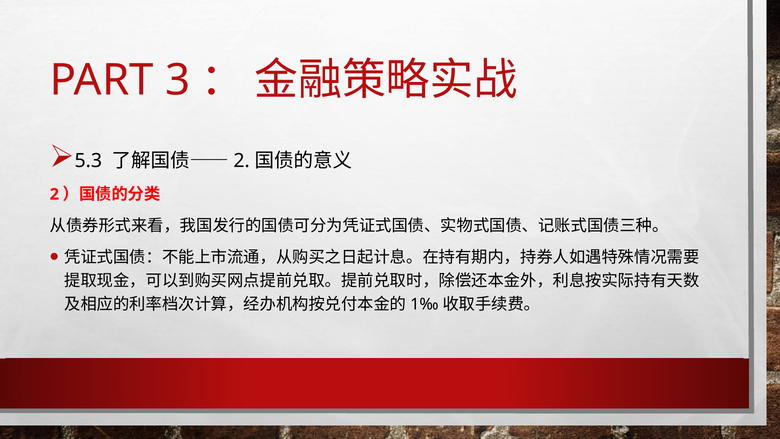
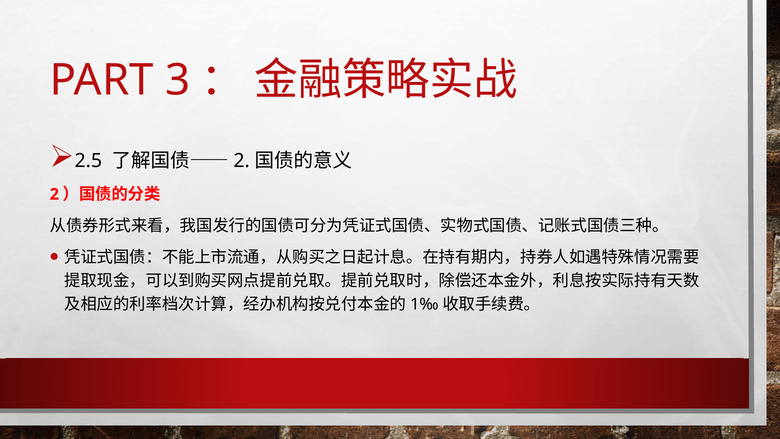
5.3: 5.3 -> 2.5 (88, 161)
